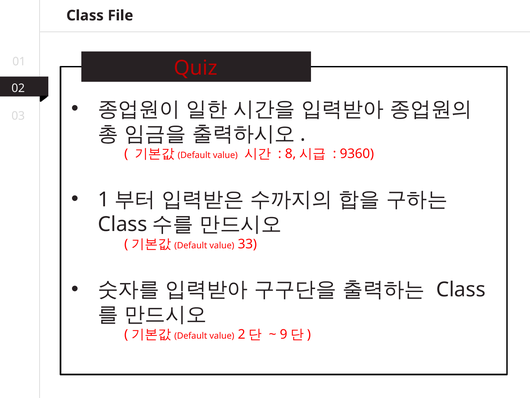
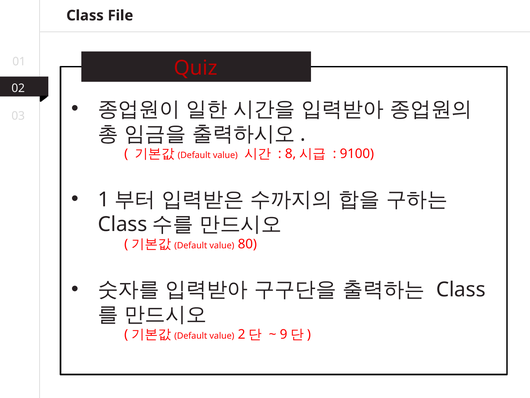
9360: 9360 -> 9100 (357, 154)
33: 33 -> 80 (247, 244)
